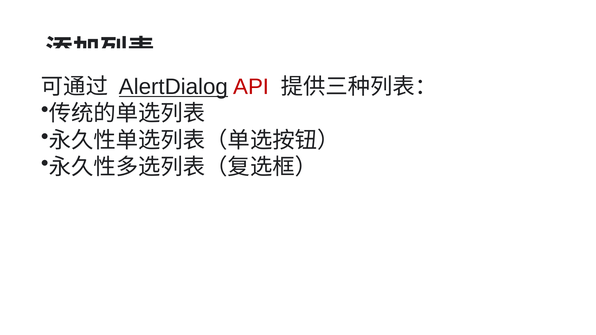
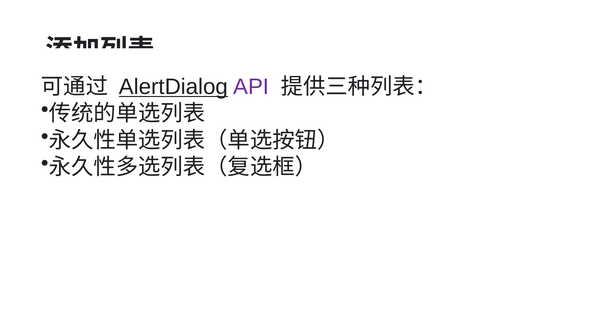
API colour: red -> purple (251, 87)
